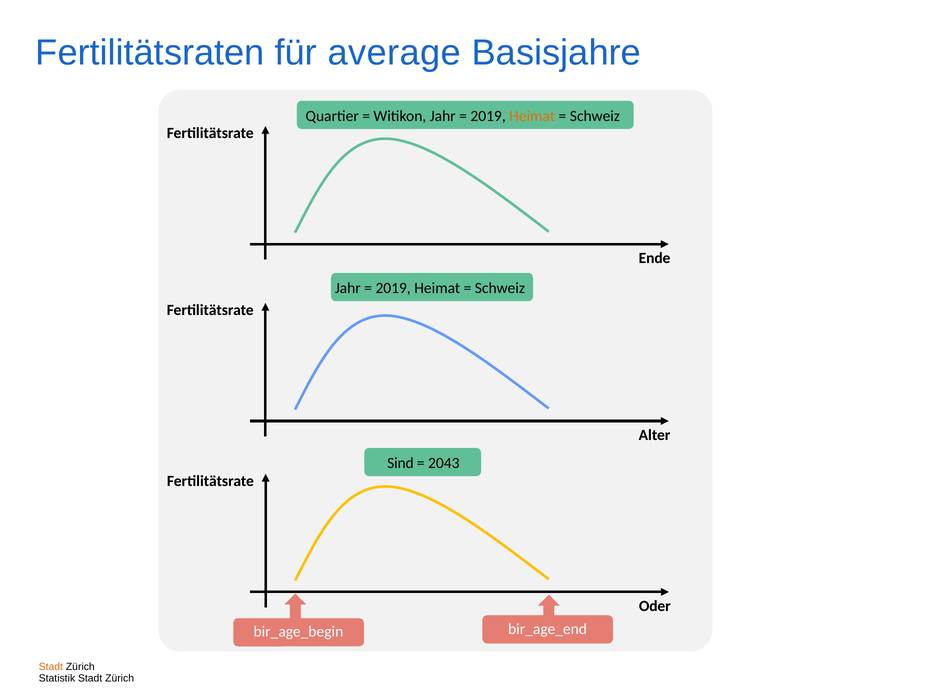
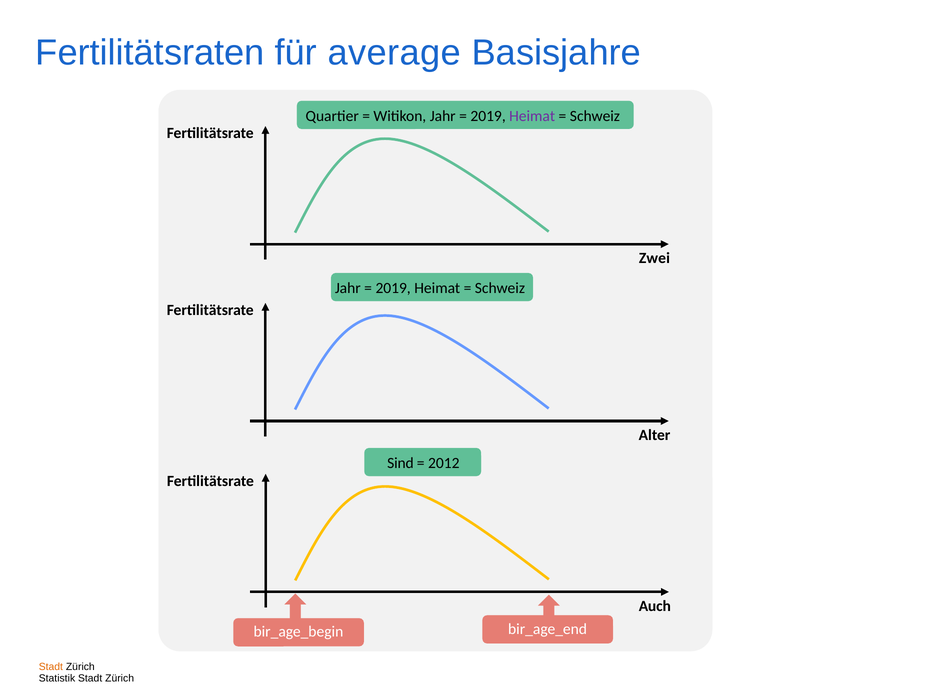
Heimat colour: orange -> purple (532, 116)
Ende: Ende -> Zwei (654, 258)
2043: 2043 -> 2012 (444, 463)
Oder: Oder -> Auch (655, 606)
